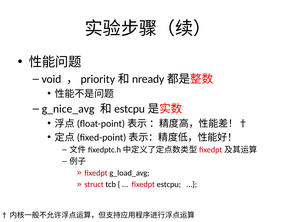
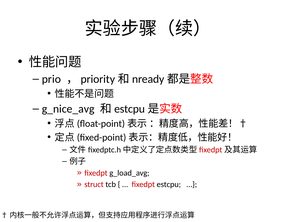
void: void -> prio (51, 79)
